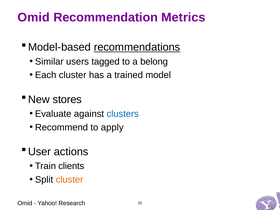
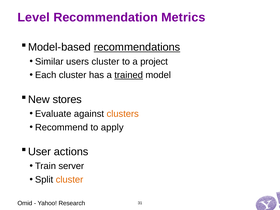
Omid: Omid -> Level (34, 17)
users tagged: tagged -> cluster (105, 62)
belong: belong -> project (154, 62)
trained underline: none -> present (129, 75)
clusters colour: blue -> orange (123, 114)
clients: clients -> server (71, 166)
